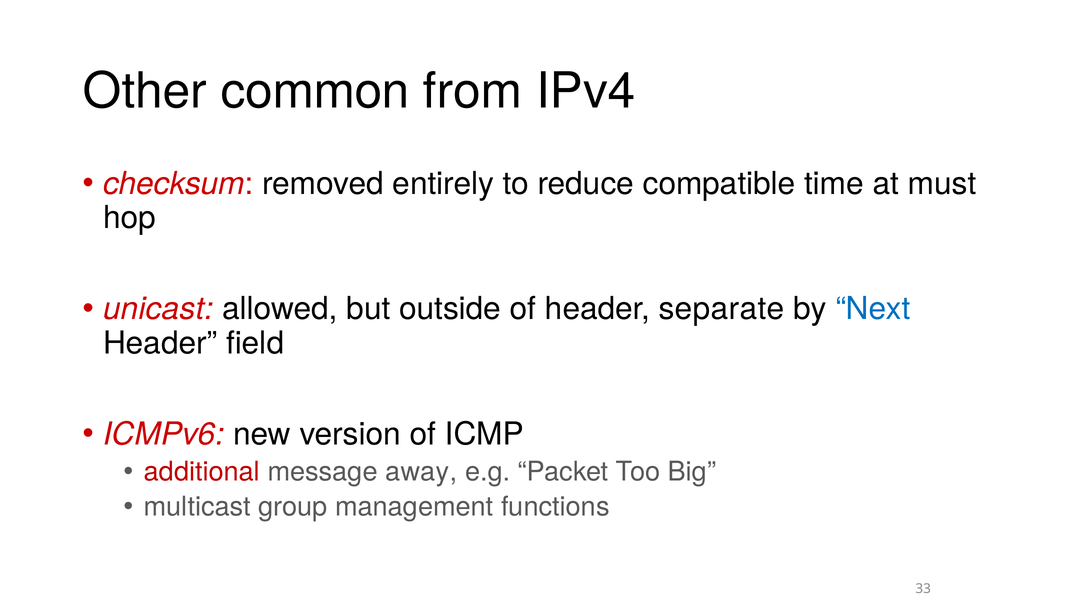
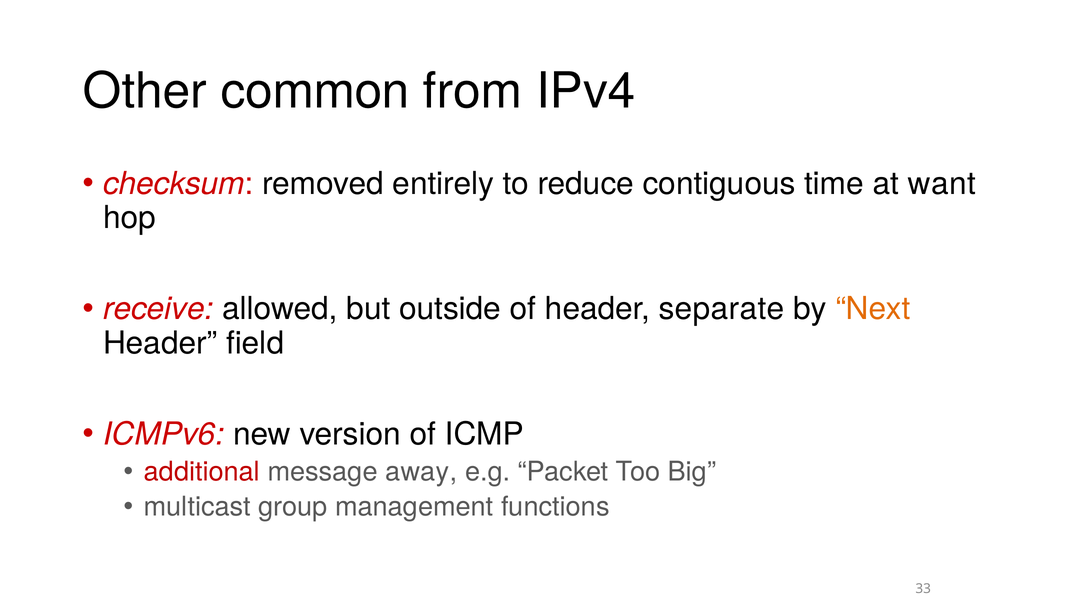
compatible: compatible -> contiguous (719, 184)
must: must -> want (942, 184)
unicast: unicast -> receive (158, 309)
Next colour: blue -> orange (873, 309)
